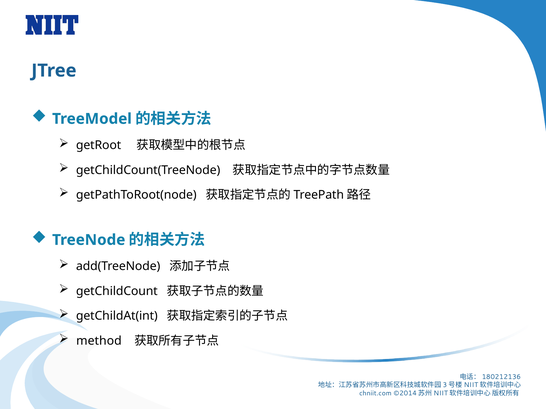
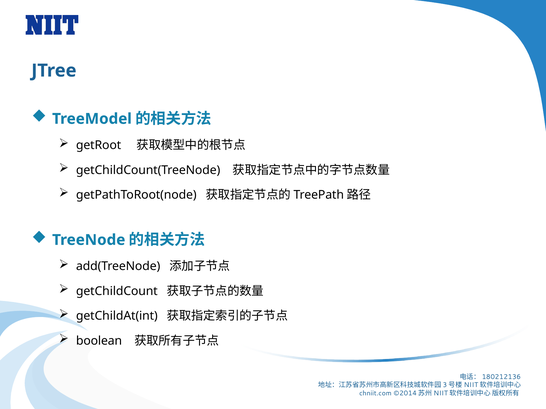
method: method -> boolean (99, 341)
